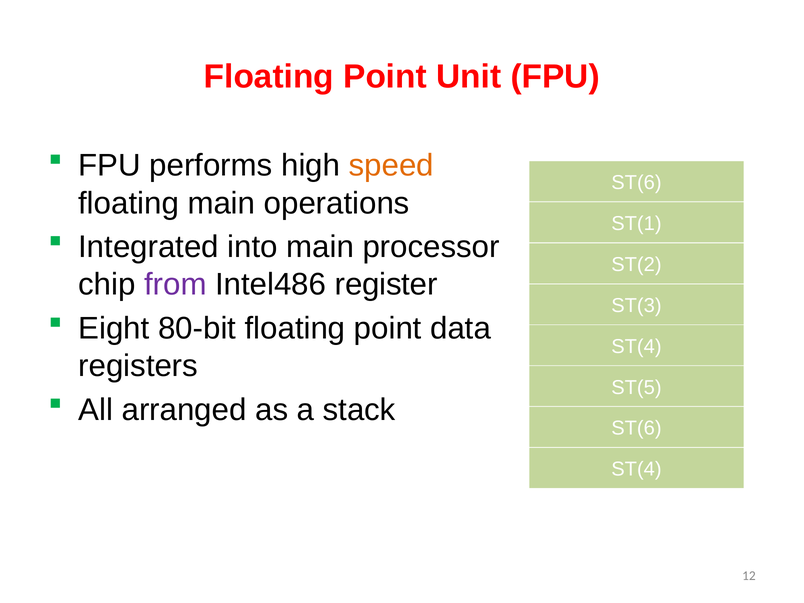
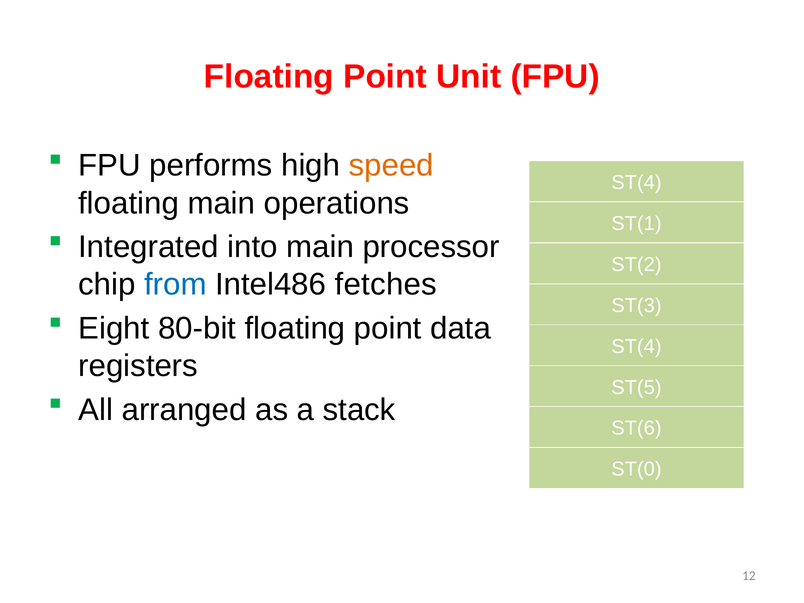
ST(6: ST(6 -> ST(4 (636, 183)
from colour: purple -> blue (175, 285)
register: register -> fetches (386, 285)
ST(4: ST(4 -> ST(0 (636, 469)
